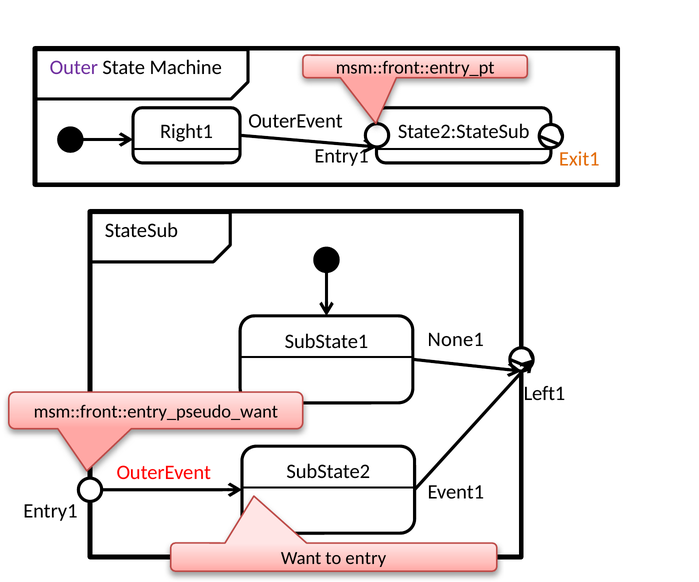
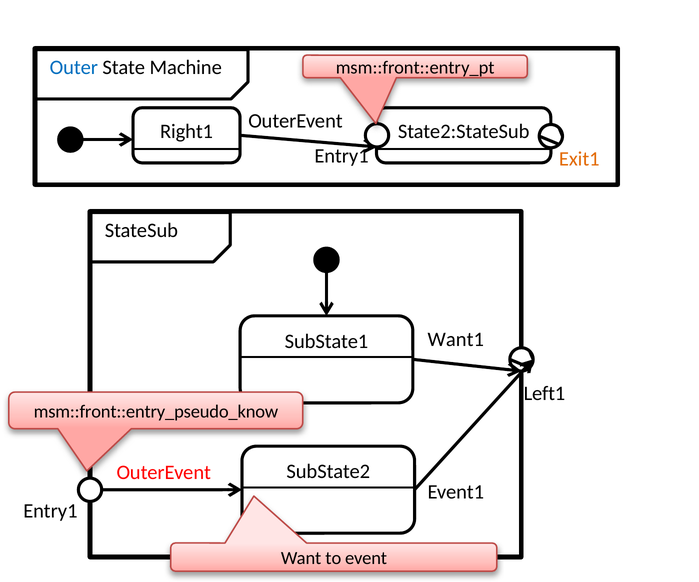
Outer colour: purple -> blue (74, 68)
None1: None1 -> Want1 (456, 340)
msm::front::entry_pseudo_want: msm::front::entry_pseudo_want -> msm::front::entry_pseudo_know (156, 412)
entry: entry -> event (366, 559)
